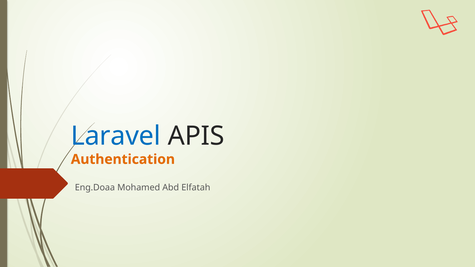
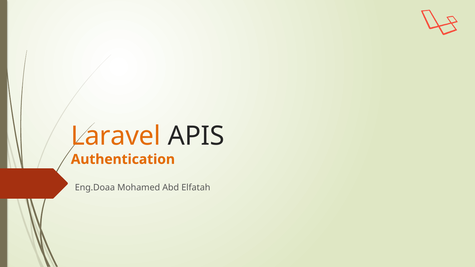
Laravel colour: blue -> orange (116, 136)
